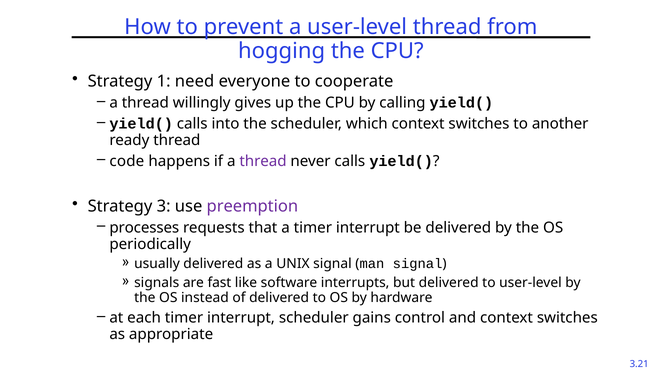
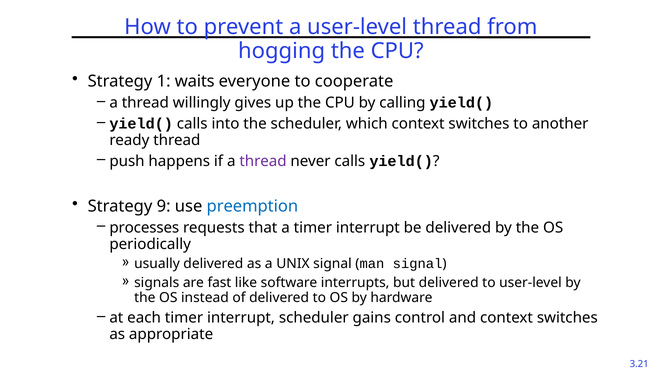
need: need -> waits (195, 81)
code: code -> push (127, 161)
3: 3 -> 9 (164, 206)
preemption colour: purple -> blue (252, 206)
